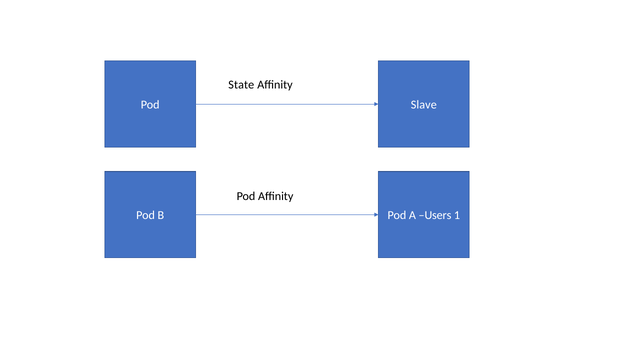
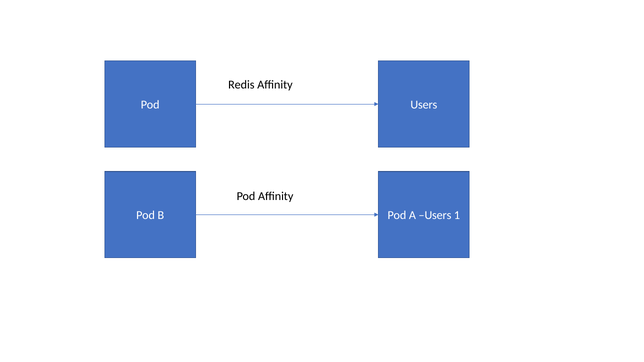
State: State -> Redis (241, 85)
Slave: Slave -> Users (424, 105)
